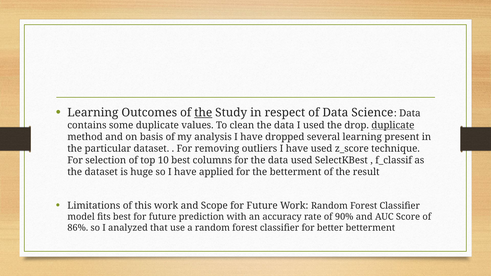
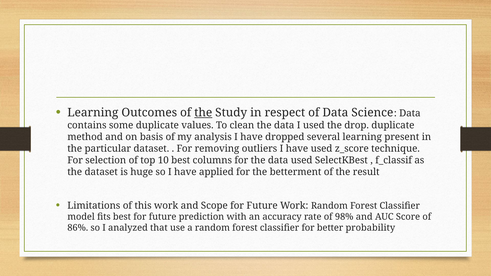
duplicate underline: present -> none (393, 125)
90%: 90% -> 98% (344, 217)
better betterment: betterment -> probability (370, 228)
